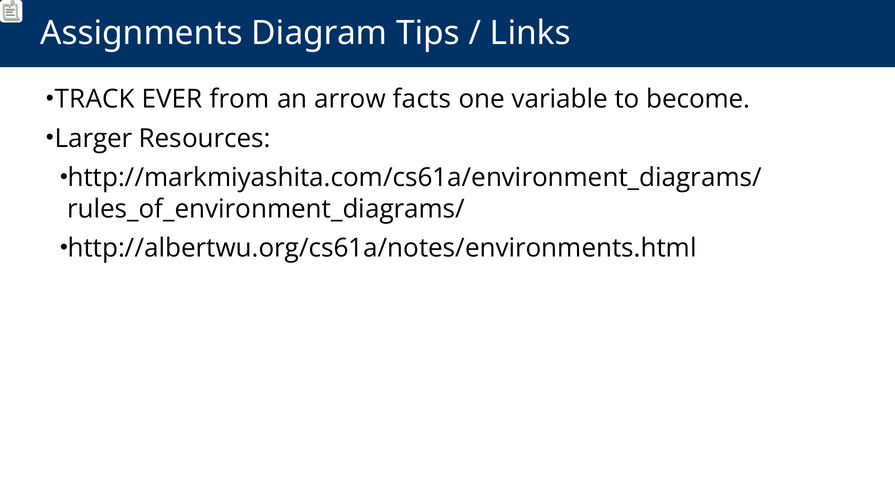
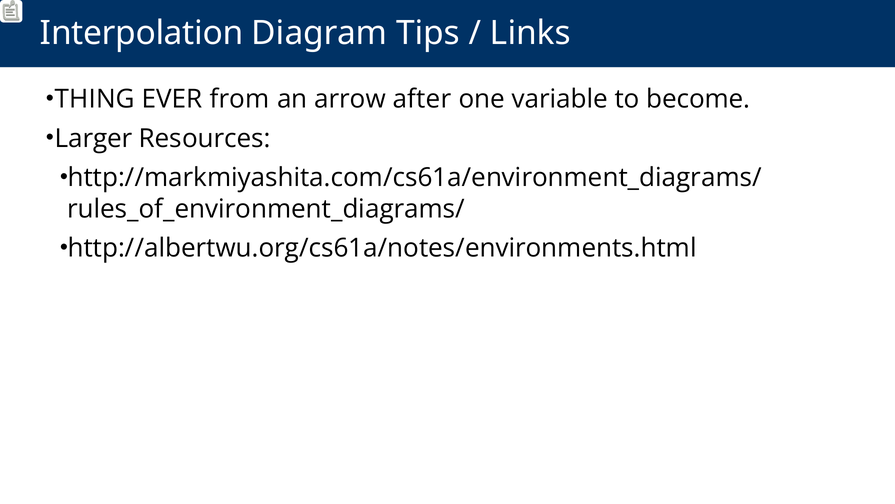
Assignments: Assignments -> Interpolation (142, 33)
TRACK: TRACK -> THING (95, 99)
facts: facts -> after (422, 99)
